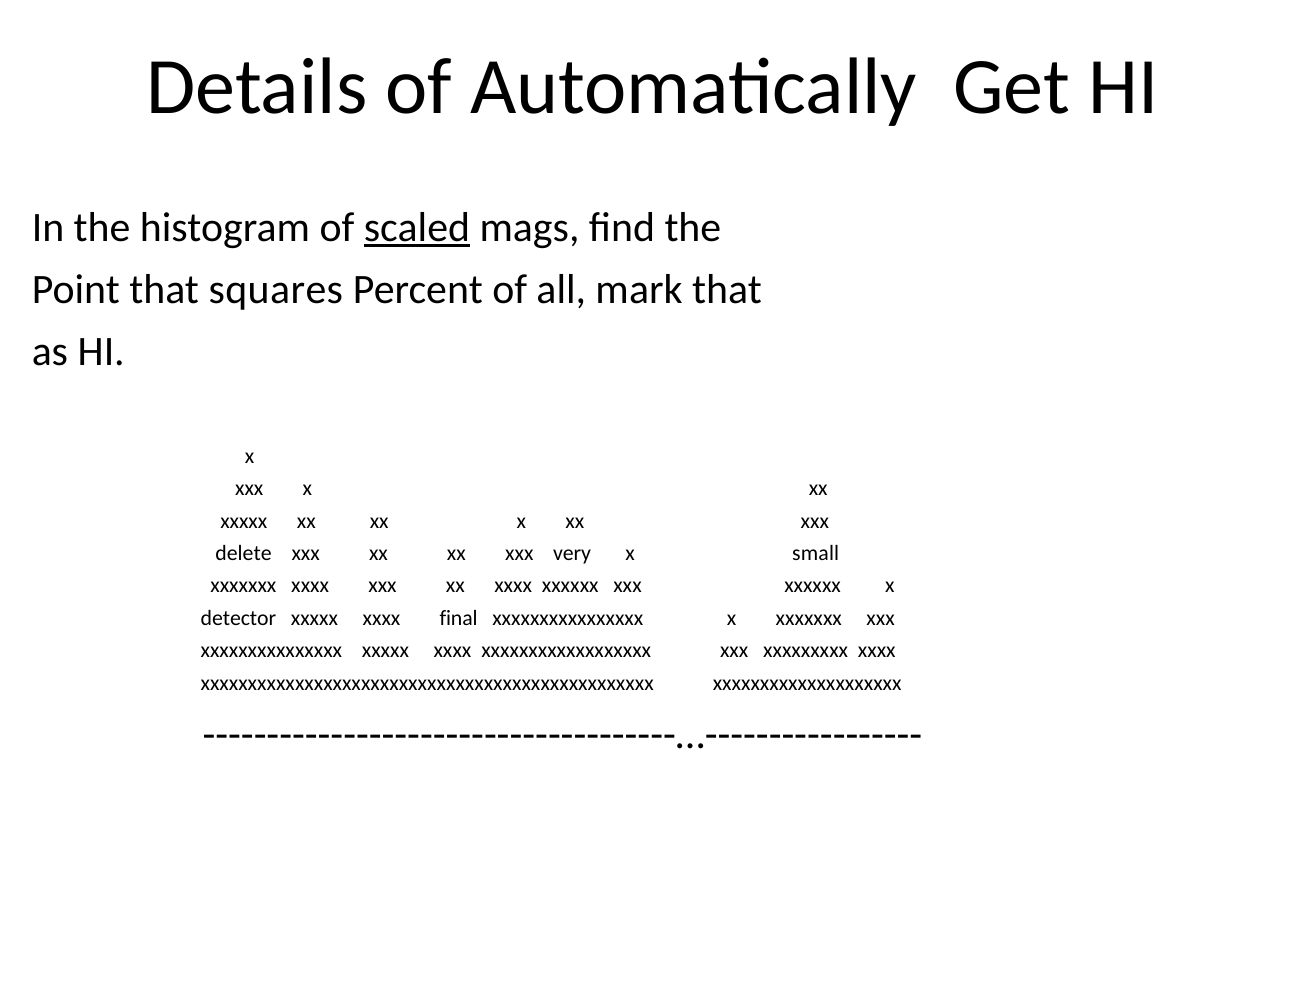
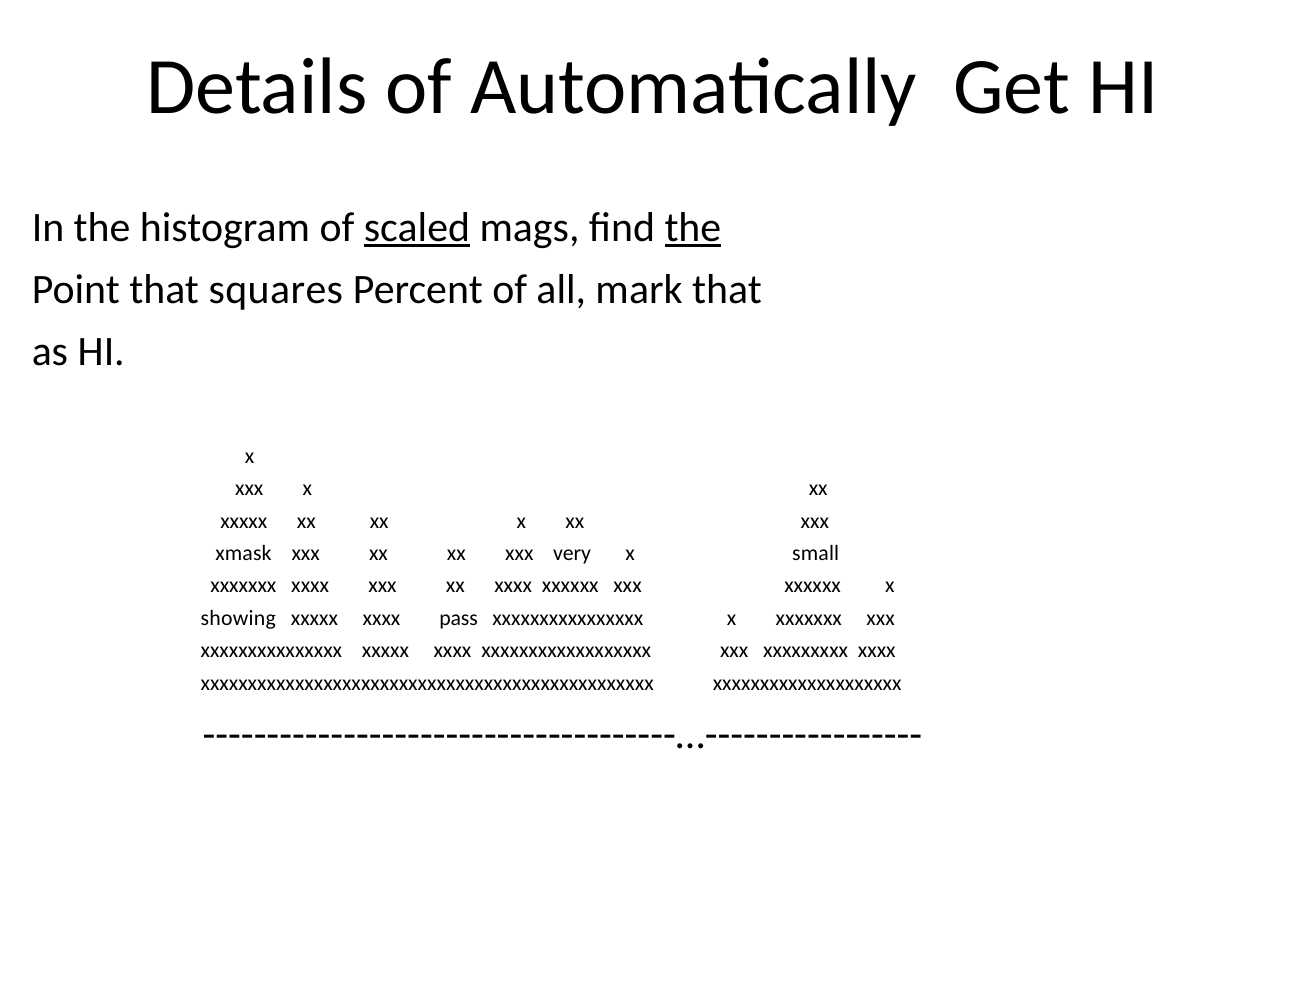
the underline: none -> present (693, 227)
delete: delete -> xmask (243, 553)
detector: detector -> showing (238, 618)
final: final -> pass (459, 618)
